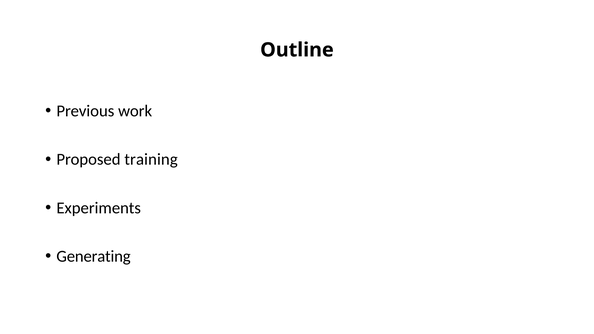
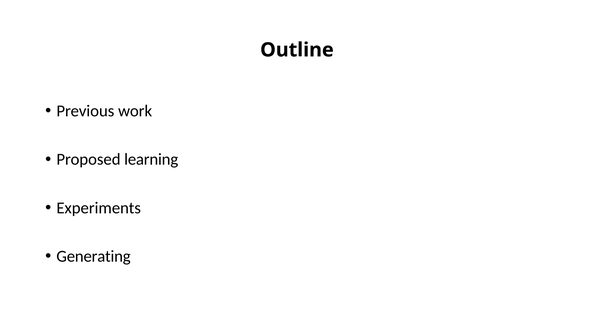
training: training -> learning (151, 159)
